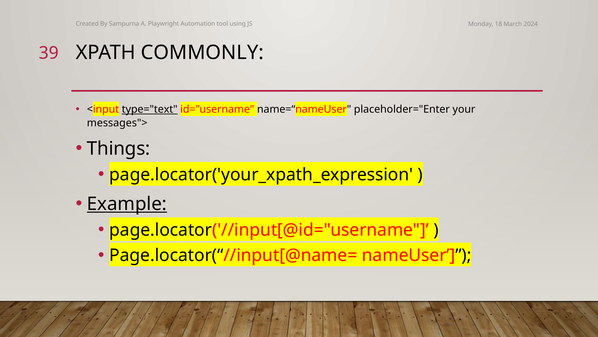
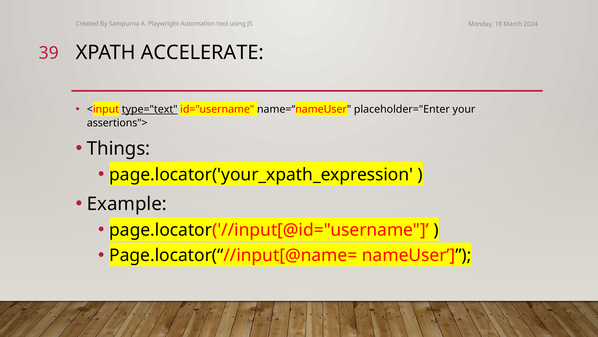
COMMONLY: COMMONLY -> ACCELERATE (202, 52)
messages">: messages"> -> assertions"> (117, 123)
Example underline: present -> none (127, 204)
